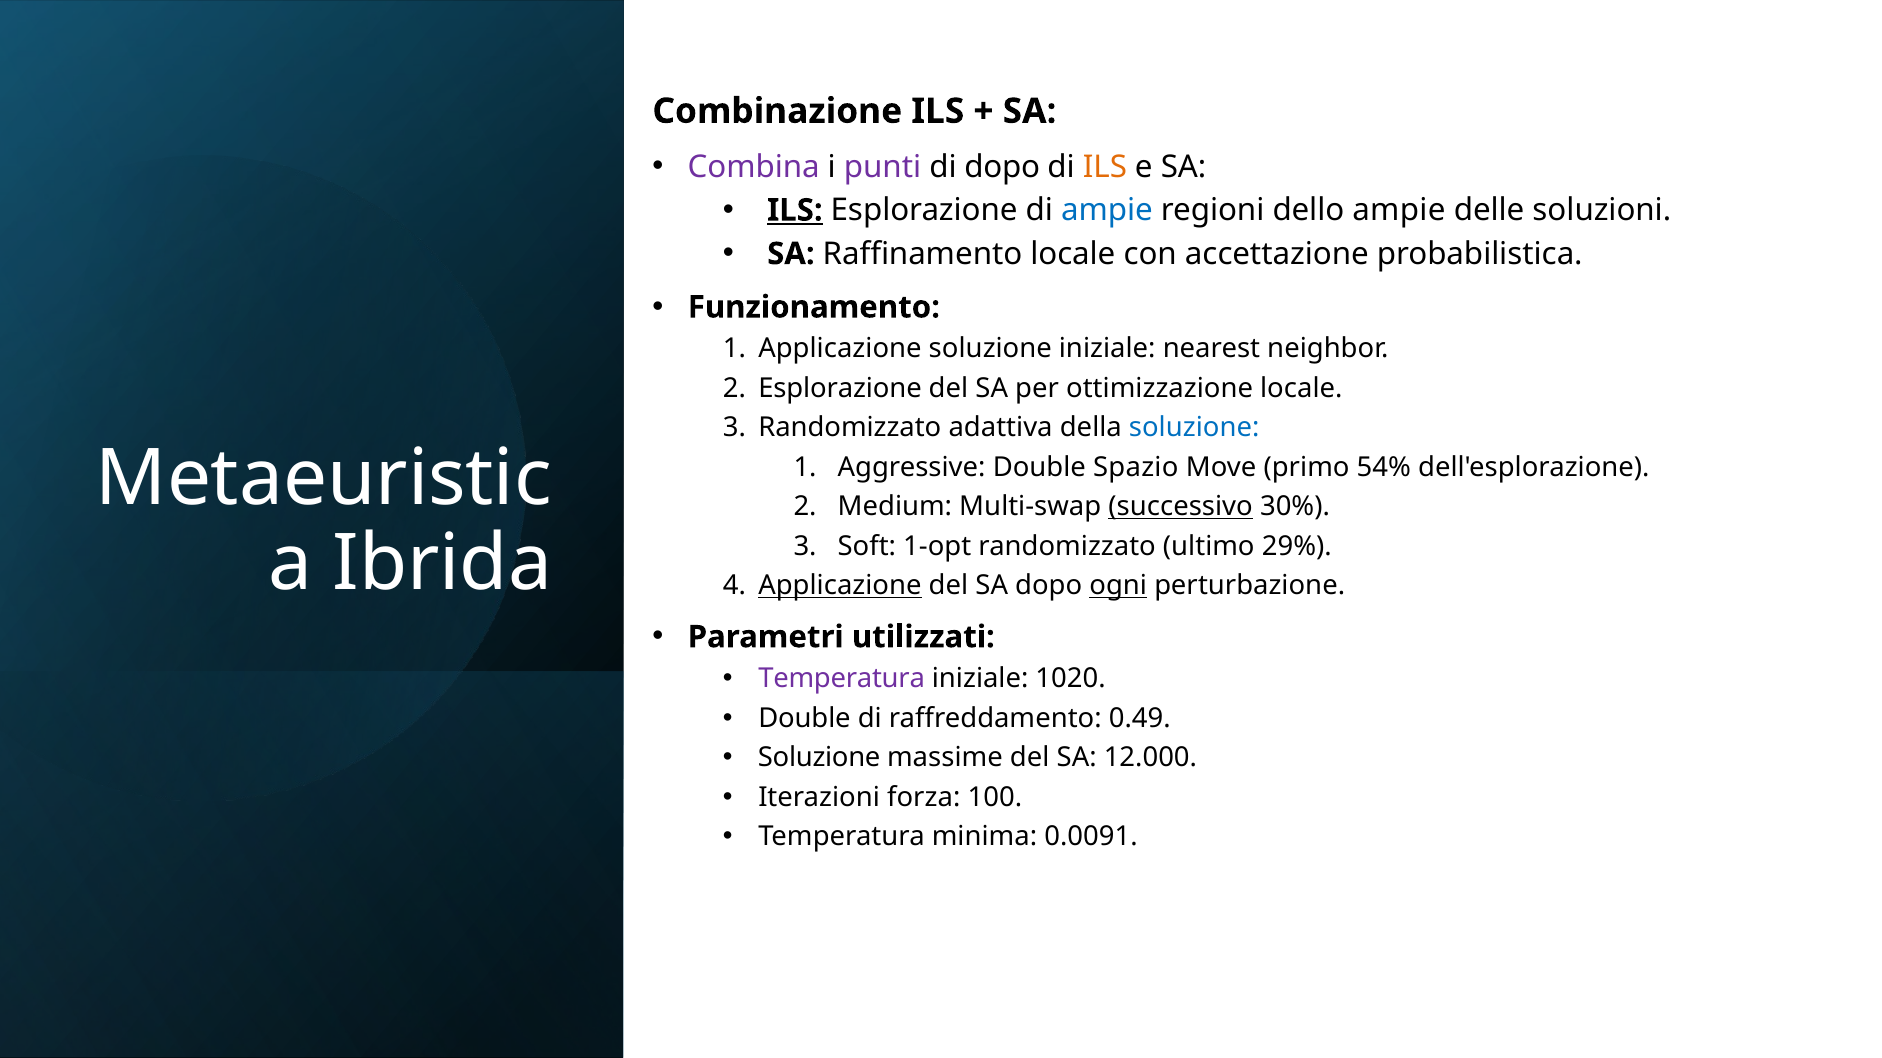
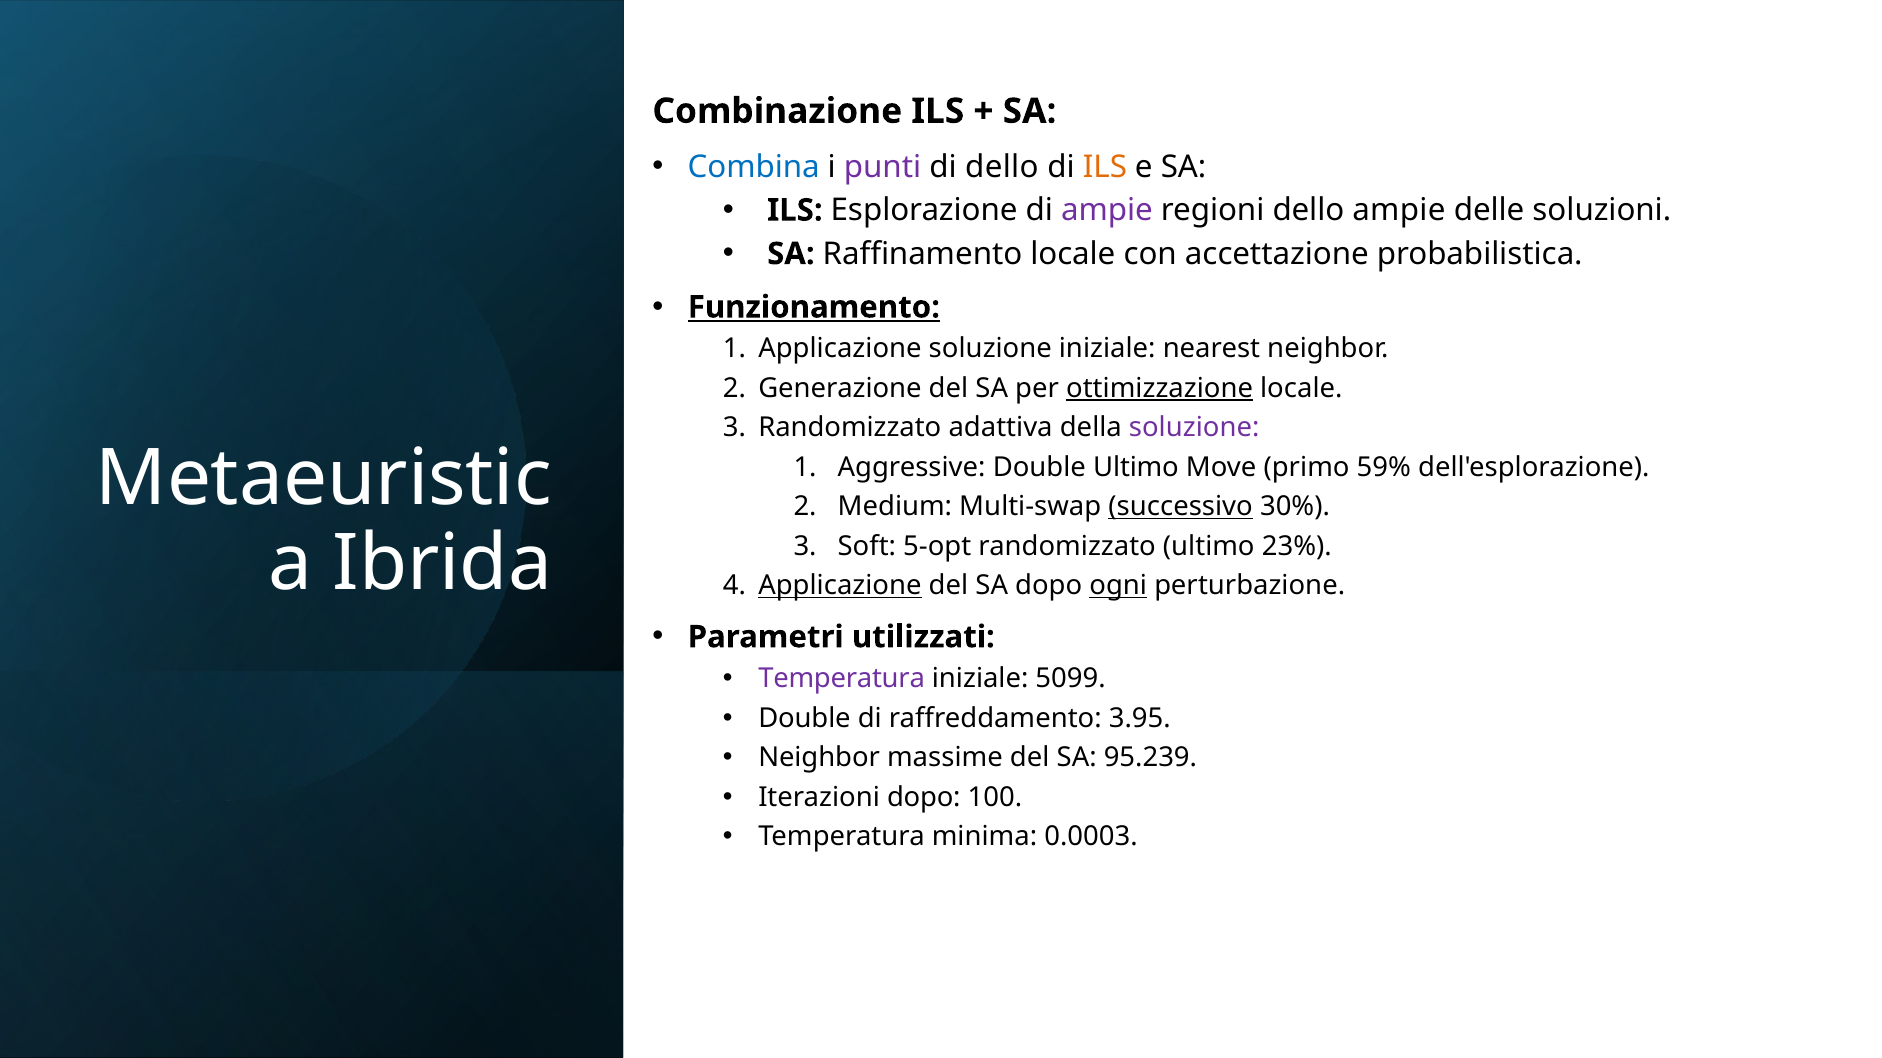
Combina colour: purple -> blue (754, 167)
di dopo: dopo -> dello (1002, 167)
ILS underline: present -> none (795, 210)
ampie colour: blue -> purple (1107, 210)
Funzionamento underline: none -> present (814, 307)
Esplorazione: Esplorazione -> Generazione (840, 388)
ottimizzazione underline: none -> present (1160, 388)
soluzione colour: blue -> purple (1194, 428)
Double Spazio: Spazio -> Ultimo (1136, 467)
54%: 54% -> 59% (1384, 467)
1-opt: 1-opt -> 5-opt (937, 546)
29%: 29% -> 23% (1297, 546)
1020: 1020 -> 5099 (1071, 679)
0.49: 0.49 -> 3.95 (1140, 718)
Soluzione: Soluzione -> Neighbor (819, 758)
12.000: 12.000 -> 95.239 (1150, 758)
Iterazioni forza: forza -> dopo (924, 797)
0.0091: 0.0091 -> 0.0003 (1091, 837)
